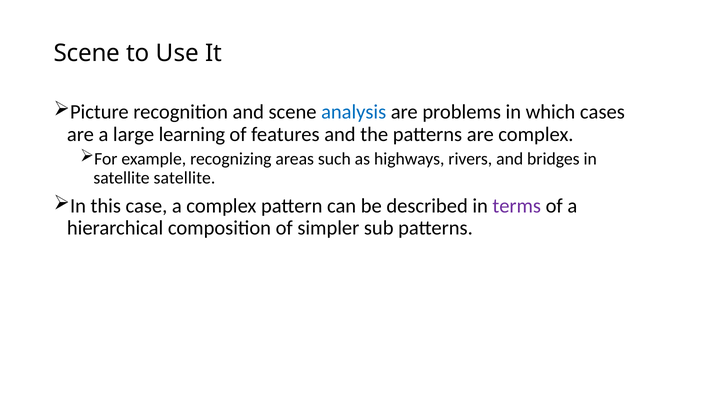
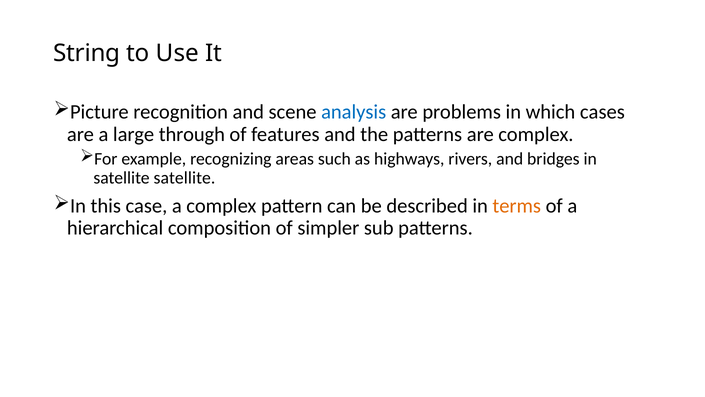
Scene: Scene -> String (87, 53)
learning: learning -> through (192, 134)
terms colour: purple -> orange (517, 205)
